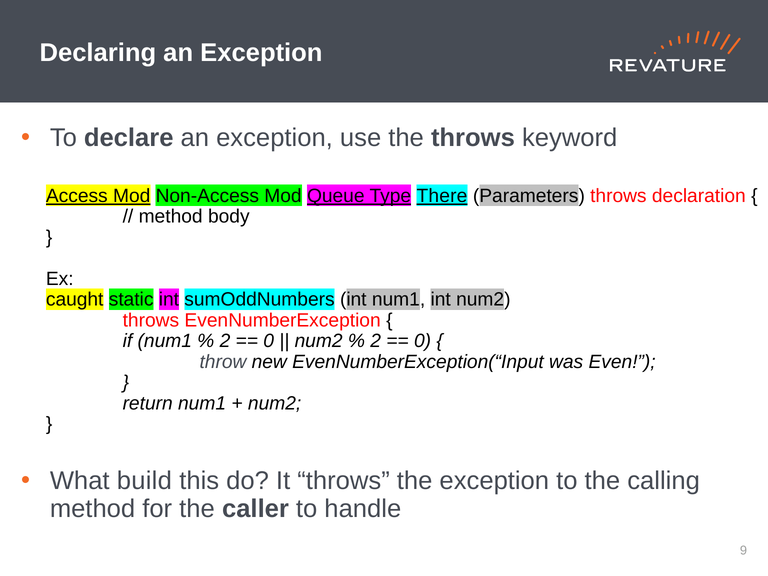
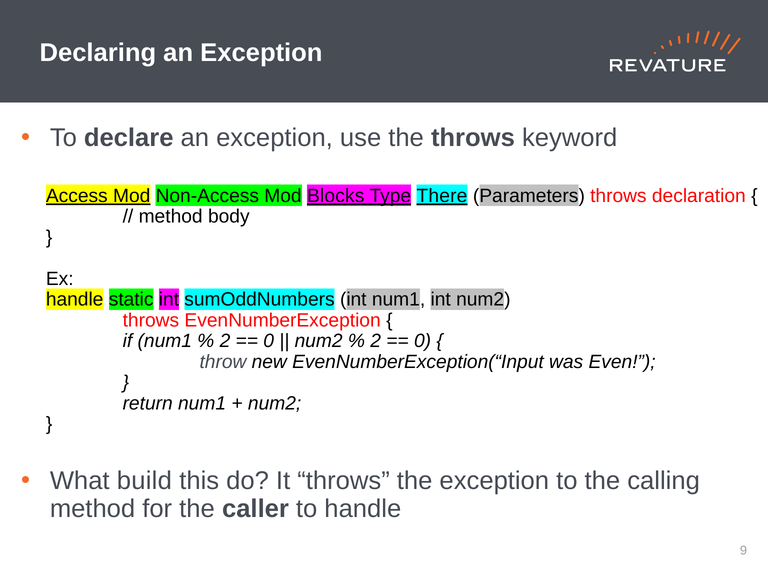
Queue: Queue -> Blocks (336, 196)
caught: caught -> handle (75, 299)
